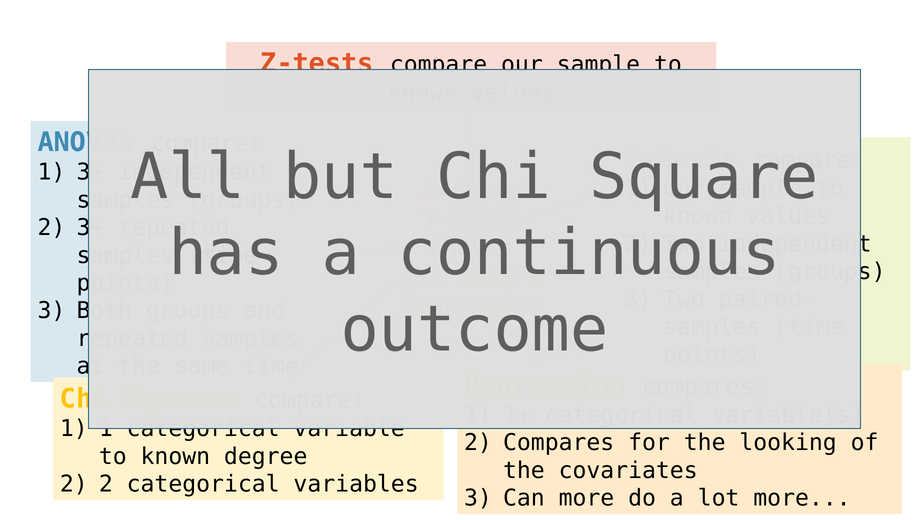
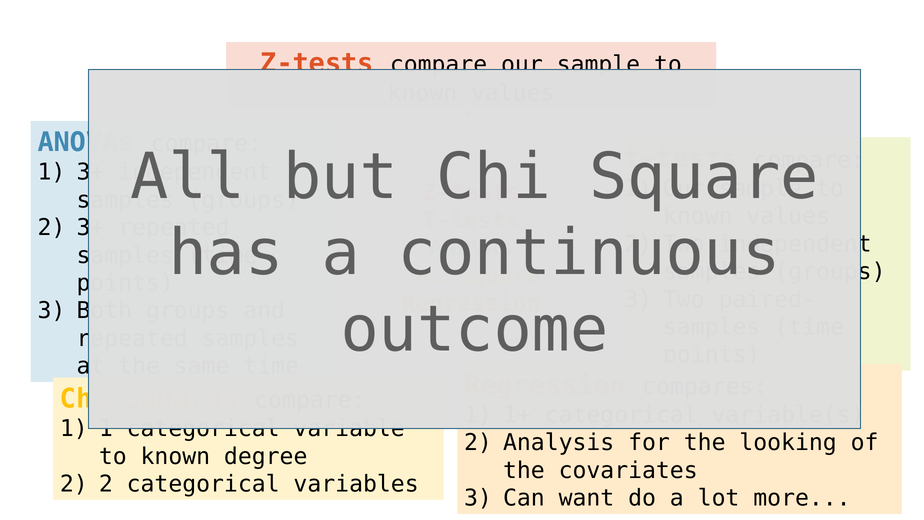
2 Compares: Compares -> Analysis (559, 443)
Can more: more -> want (586, 498)
